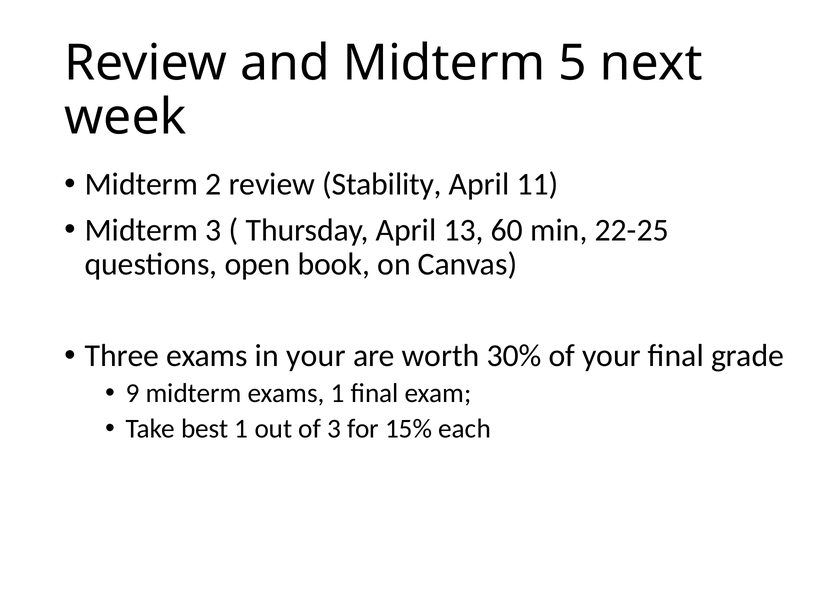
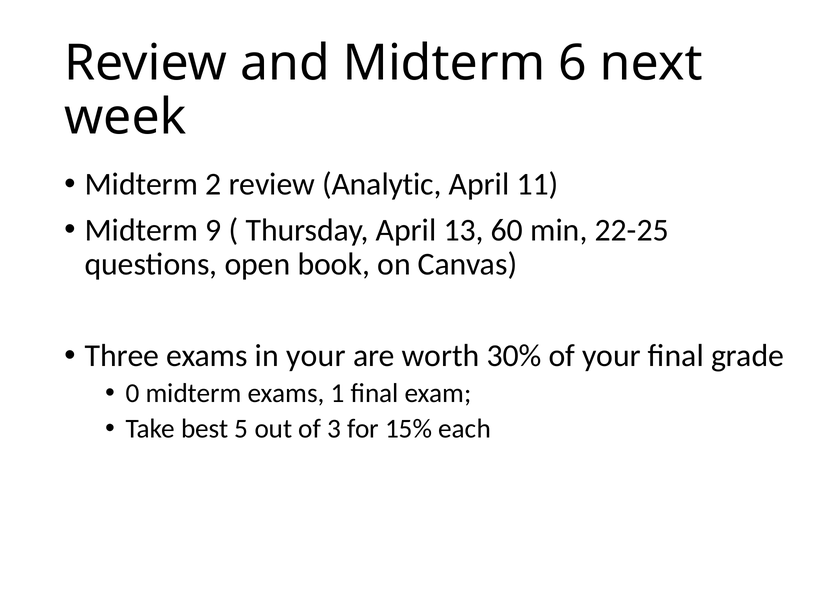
5: 5 -> 6 (573, 63)
Stability: Stability -> Analytic (382, 184)
Midterm 3: 3 -> 9 (214, 230)
9: 9 -> 0 (133, 393)
best 1: 1 -> 5 (241, 428)
